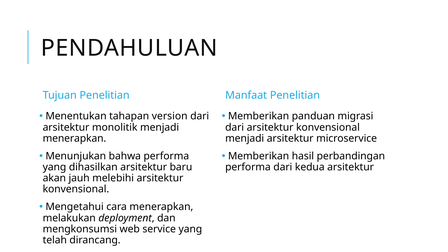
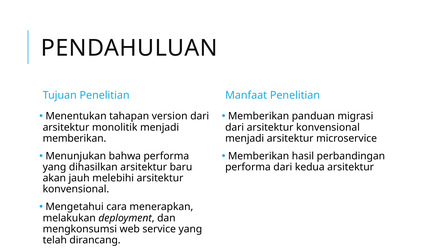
menerapkan: menerapkan -> memberikan (74, 138)
